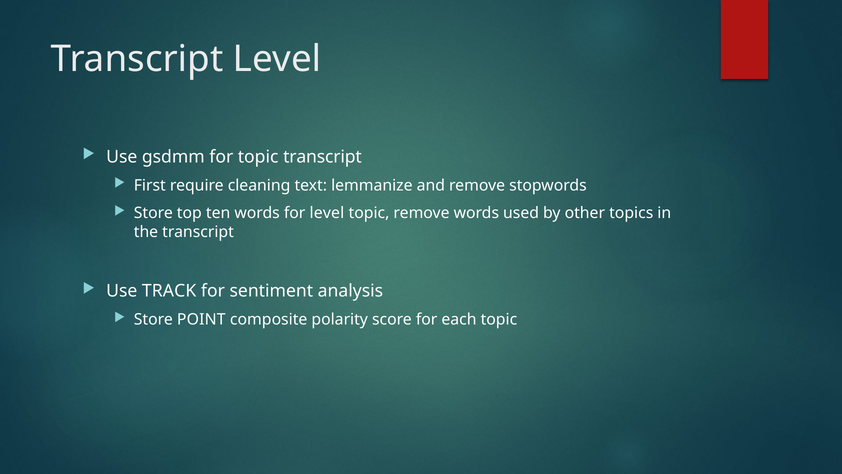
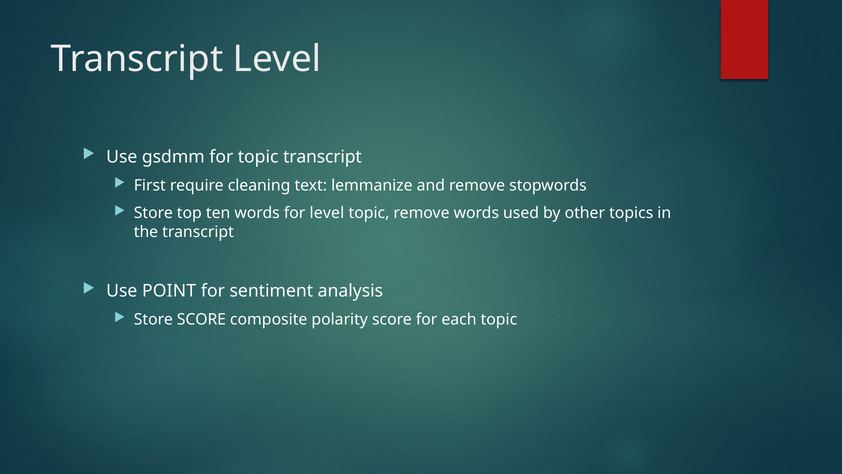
TRACK: TRACK -> POINT (169, 291)
Store POINT: POINT -> SCORE (201, 319)
